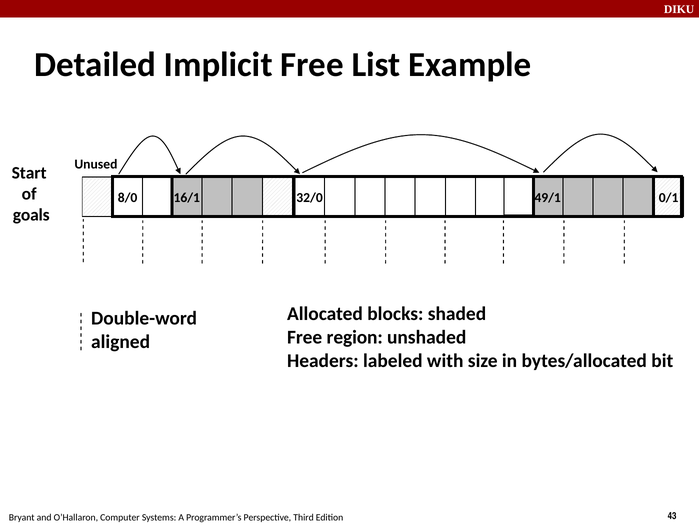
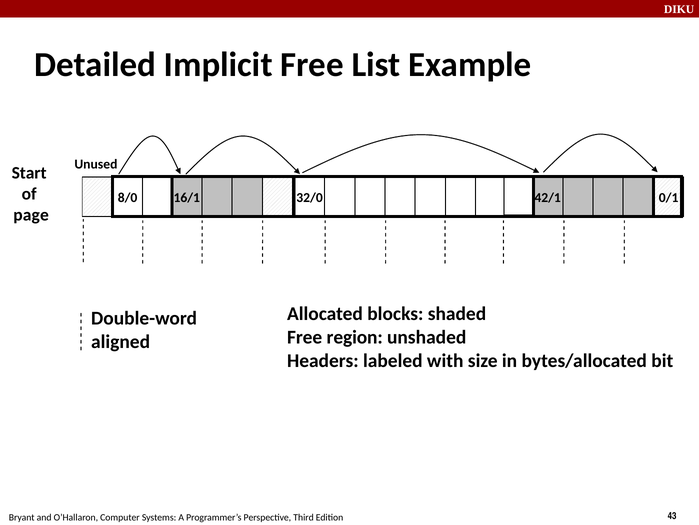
49/1: 49/1 -> 42/1 (548, 197)
goals: goals -> page (31, 215)
